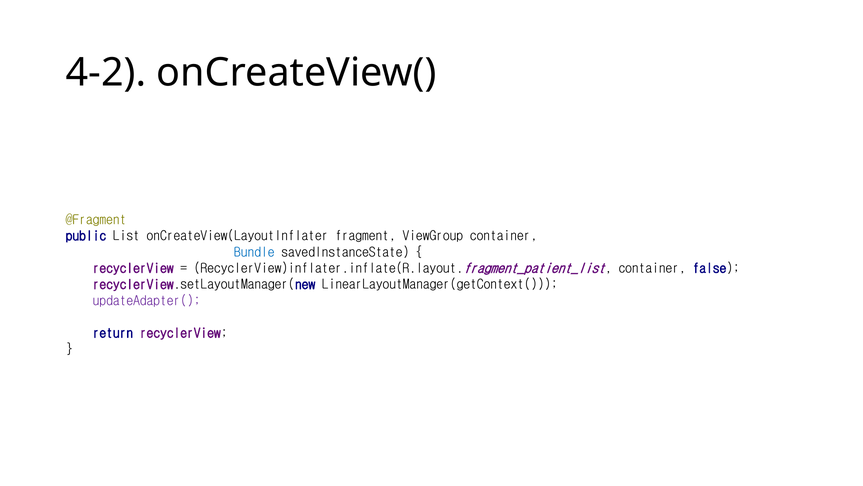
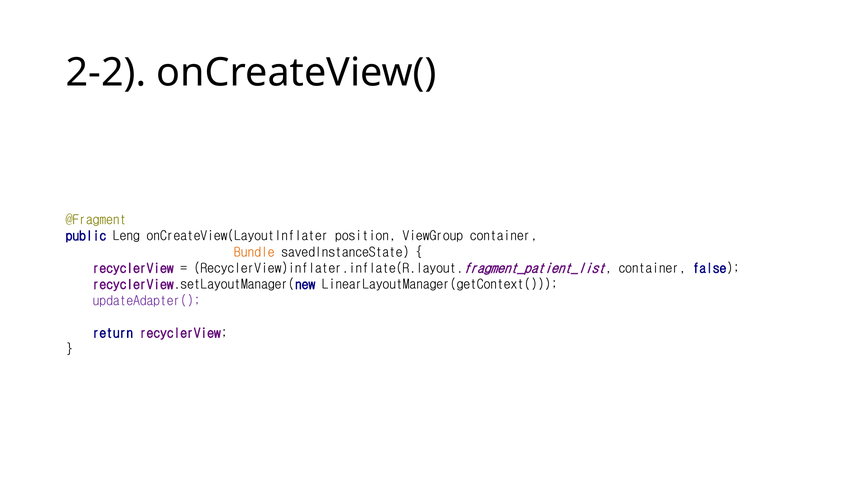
4-2: 4-2 -> 2-2 (106, 72)
List: List -> Leng (126, 236)
fragment: fragment -> position (365, 236)
Bundle colour: blue -> orange (254, 252)
